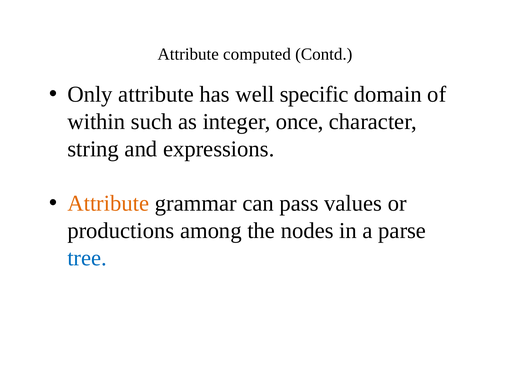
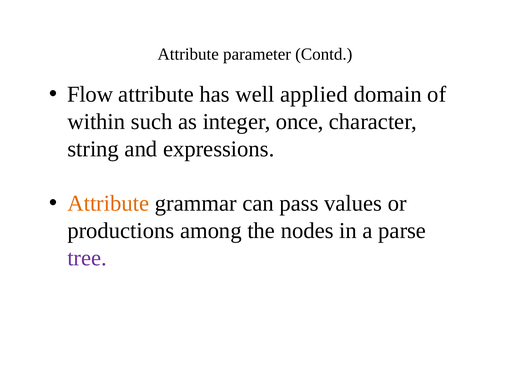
computed: computed -> parameter (257, 54)
Only: Only -> Flow (90, 94)
specific: specific -> applied (314, 94)
tree colour: blue -> purple (87, 258)
